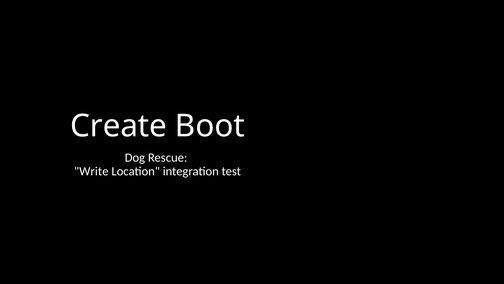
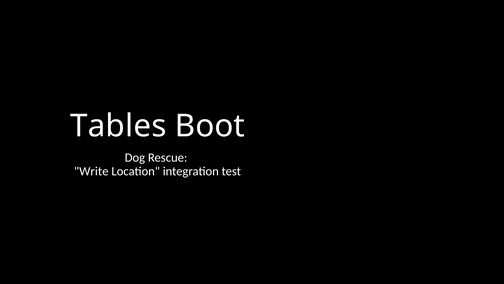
Create: Create -> Tables (118, 126)
